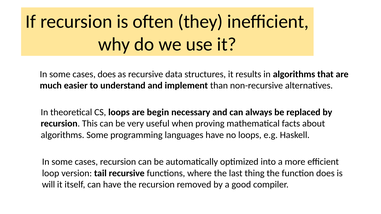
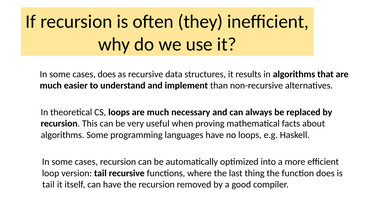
loops are begin: begin -> much (158, 112)
will: will -> tail (48, 185)
